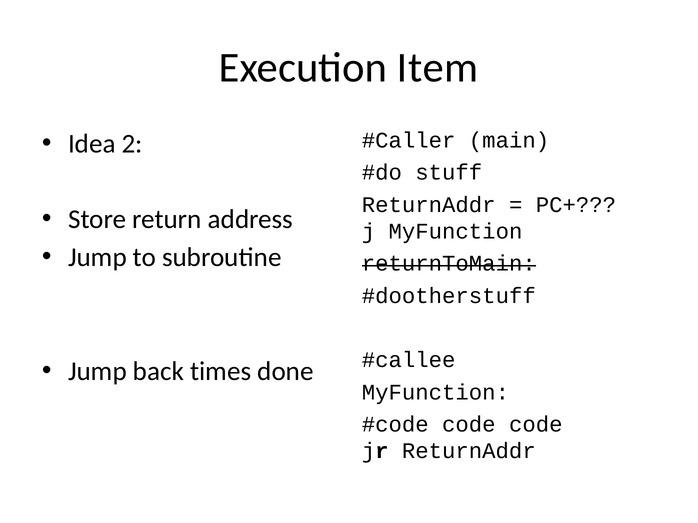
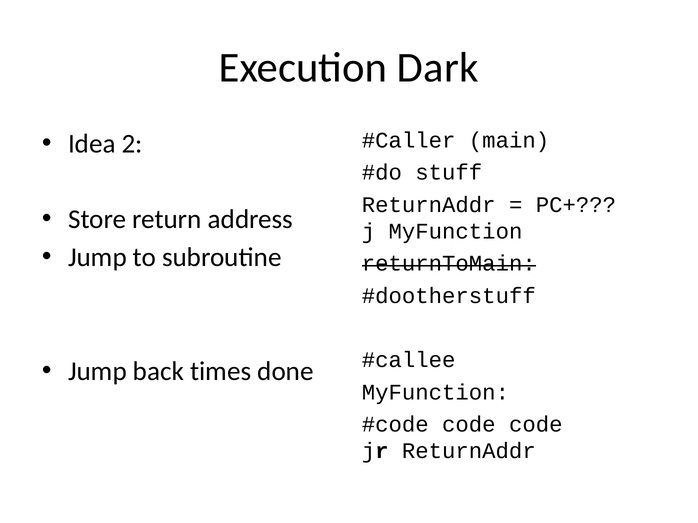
Item: Item -> Dark (438, 68)
